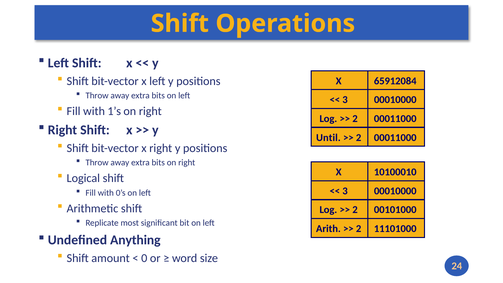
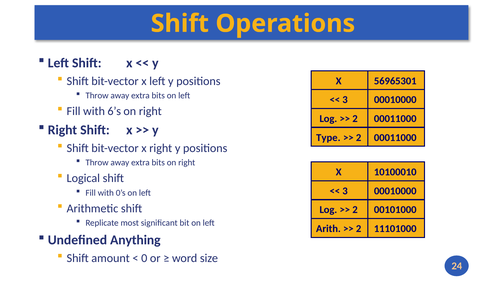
65912084: 65912084 -> 56965301 (395, 81)
1’s: 1’s -> 6’s (114, 111)
Until: Until -> Type (328, 138)
